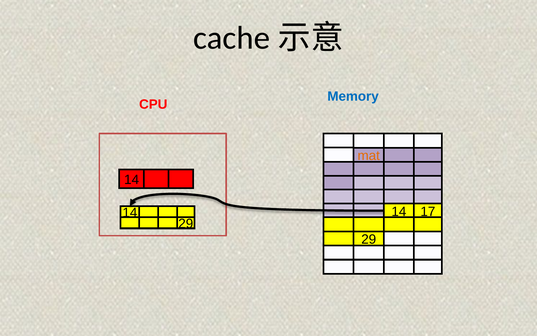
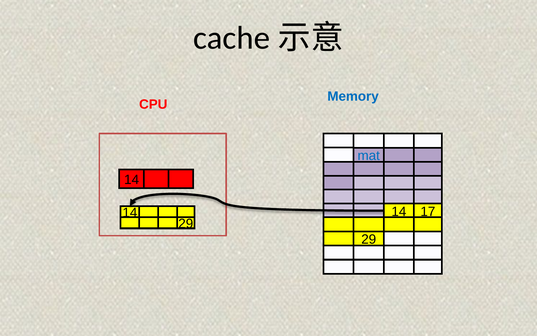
mat colour: orange -> blue (369, 156)
